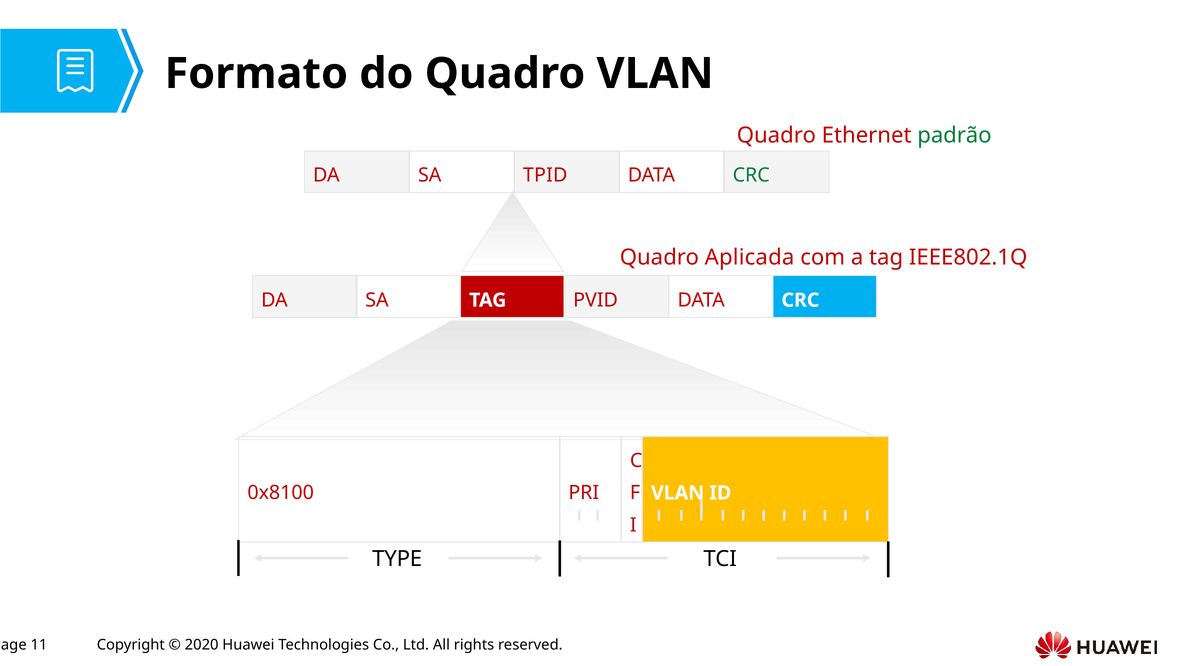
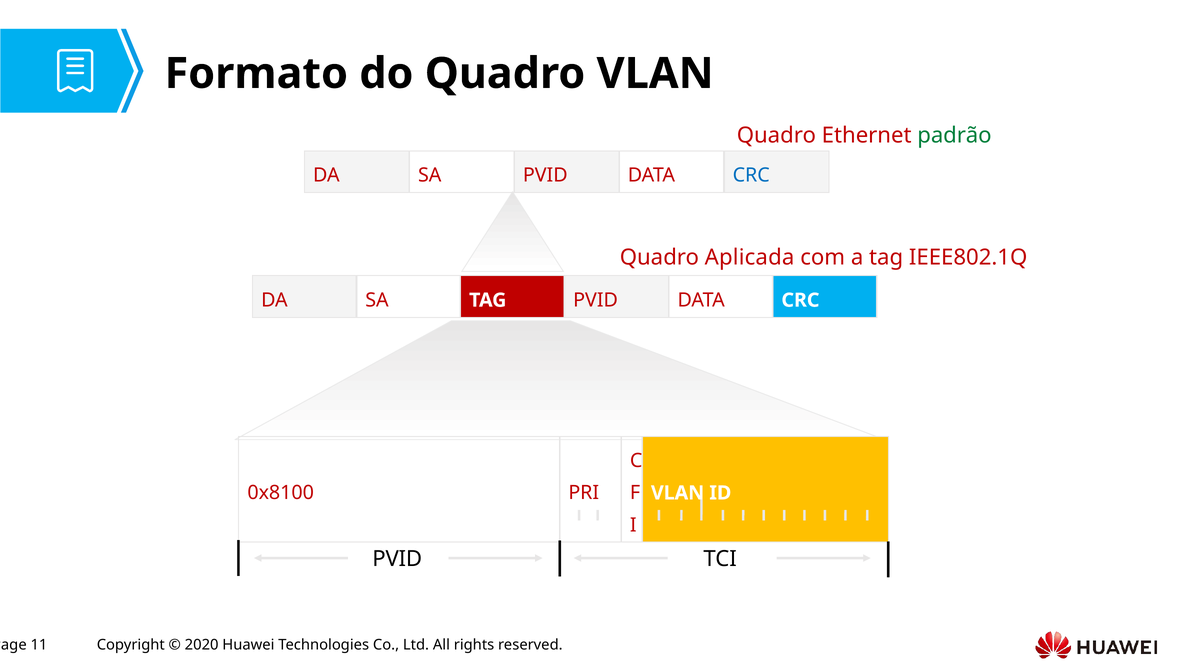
SA TPID: TPID -> PVID (545, 175)
CRC colour: green -> blue (751, 175)
TYPE: TYPE -> PVID (397, 559)
